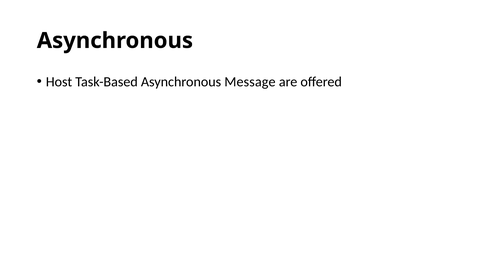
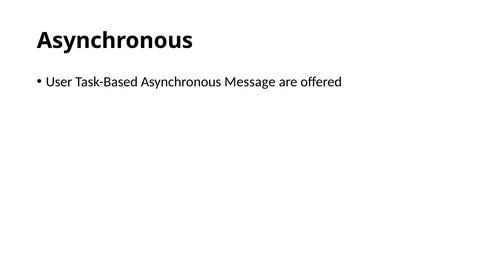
Host: Host -> User (59, 82)
